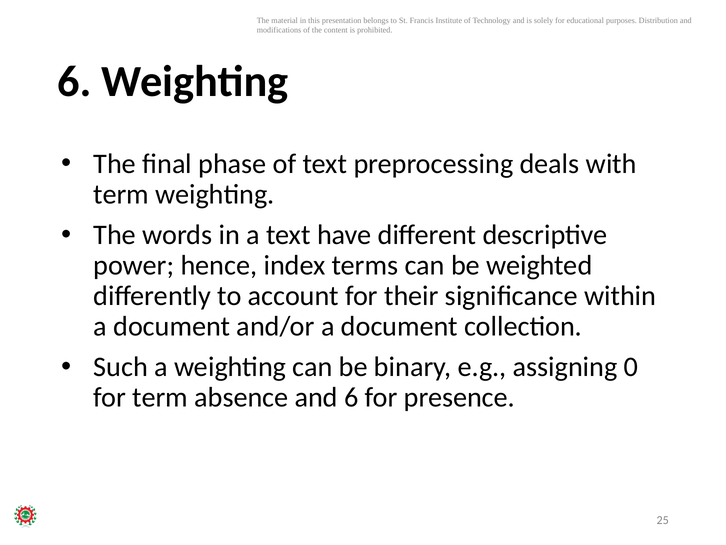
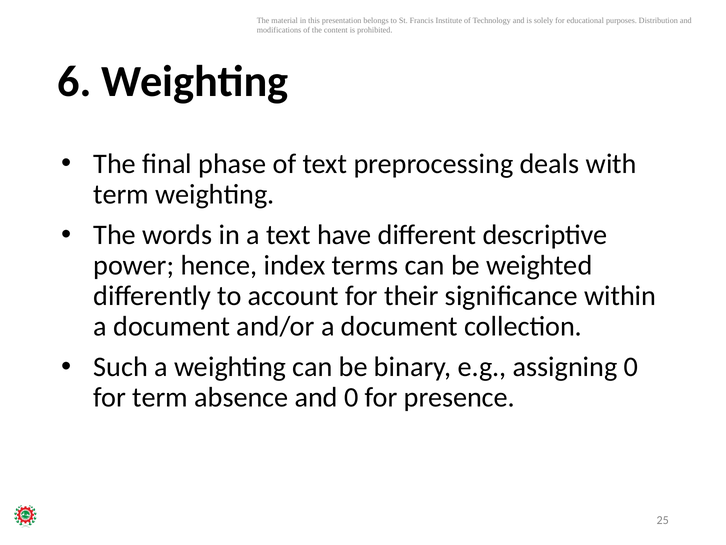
and 6: 6 -> 0 (351, 397)
